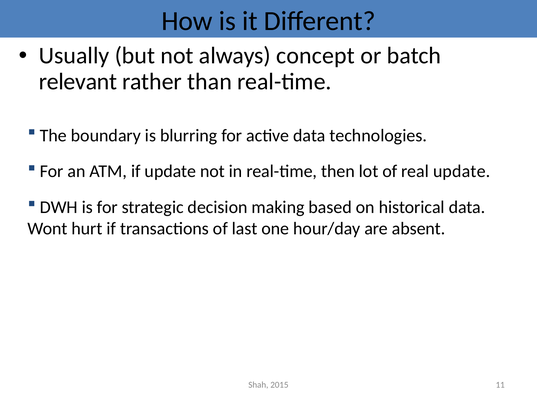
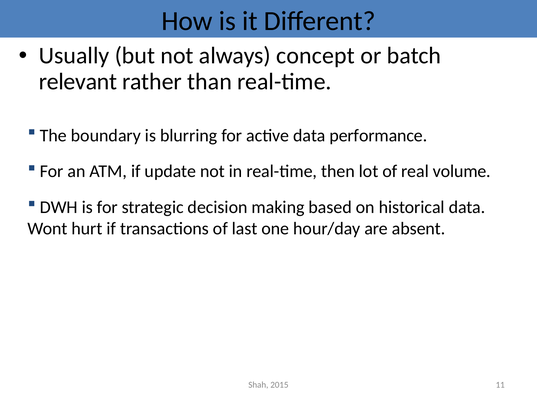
technologies: technologies -> performance (378, 135)
real update: update -> volume (462, 171)
